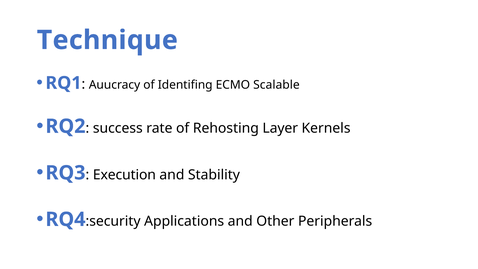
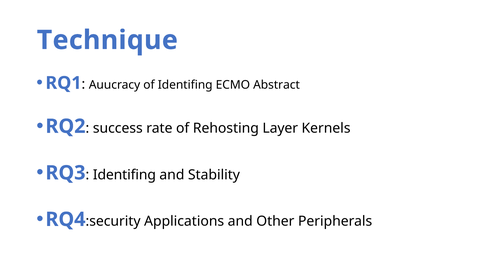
Scalable: Scalable -> Abstract (276, 85)
Execution: Execution -> Identifing (124, 175)
